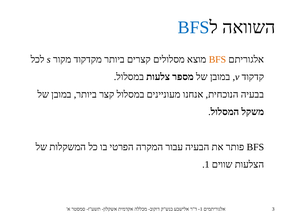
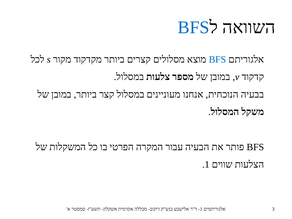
BFS colour: orange -> blue (218, 59)
